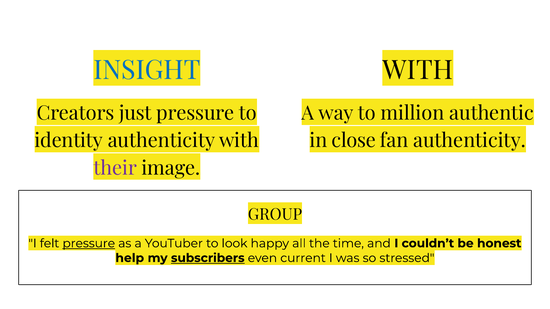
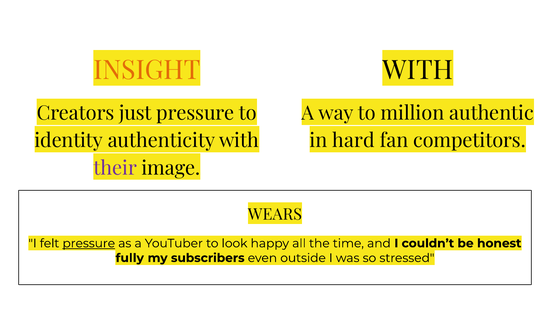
INSIGHT colour: blue -> orange (147, 70)
close: close -> hard (354, 141)
fan authenticity: authenticity -> competitors (469, 141)
GROUP: GROUP -> WEARS (275, 215)
help: help -> fully (130, 258)
subscribers underline: present -> none (208, 258)
current: current -> outside (303, 258)
